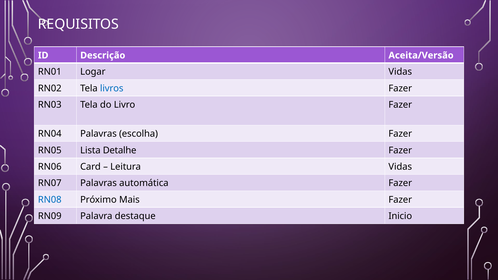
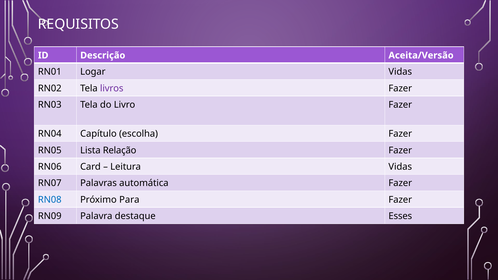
livros colour: blue -> purple (112, 88)
RN04 Palavras: Palavras -> Capítulo (98, 134)
Detalhe: Detalhe -> Relação (120, 150)
Mais: Mais -> Para (129, 200)
Inicio: Inicio -> Esses (400, 216)
